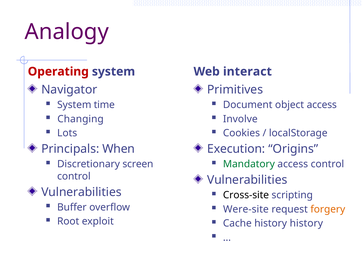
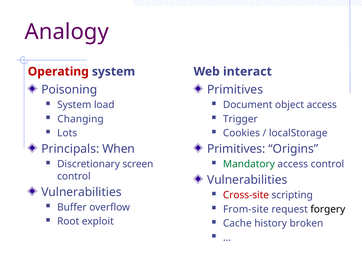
Navigator: Navigator -> Poisoning (69, 90)
time: time -> load (104, 105)
Involve: Involve -> Trigger (240, 119)
Execution: Execution -> Primitives (236, 149)
Cross-site colour: black -> red (246, 195)
Were-site: Were-site -> From-site (246, 209)
forgery colour: orange -> black (328, 209)
history history: history -> broken (306, 223)
